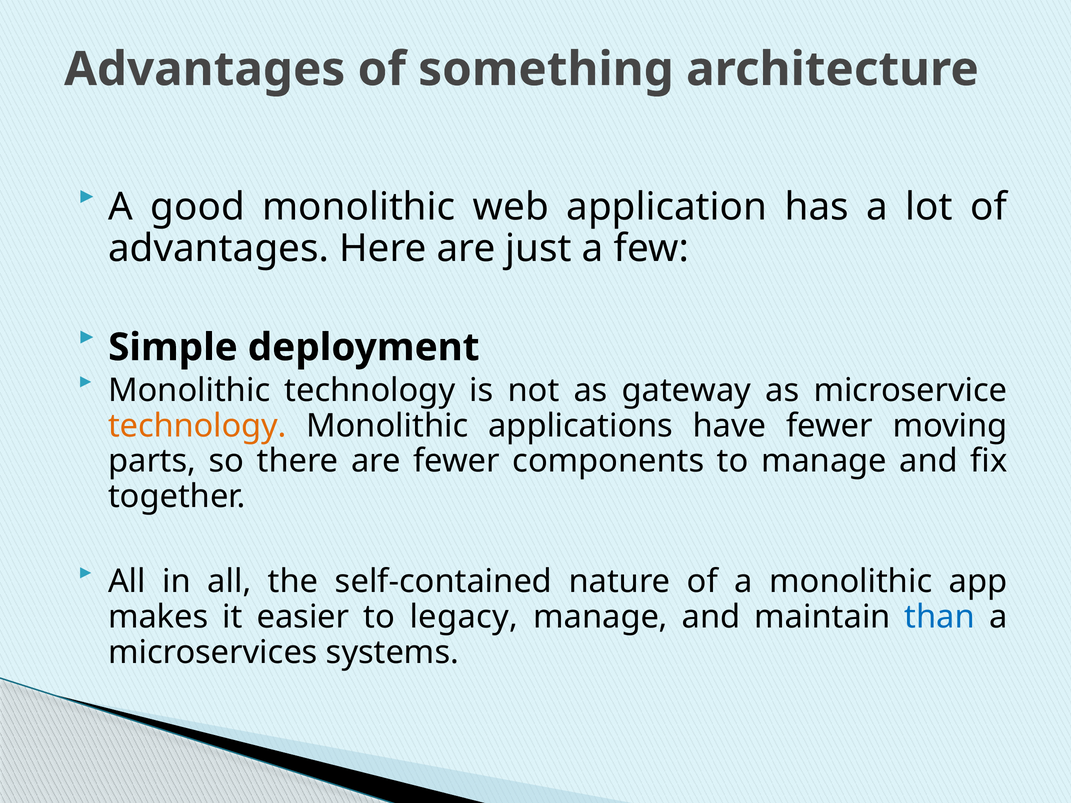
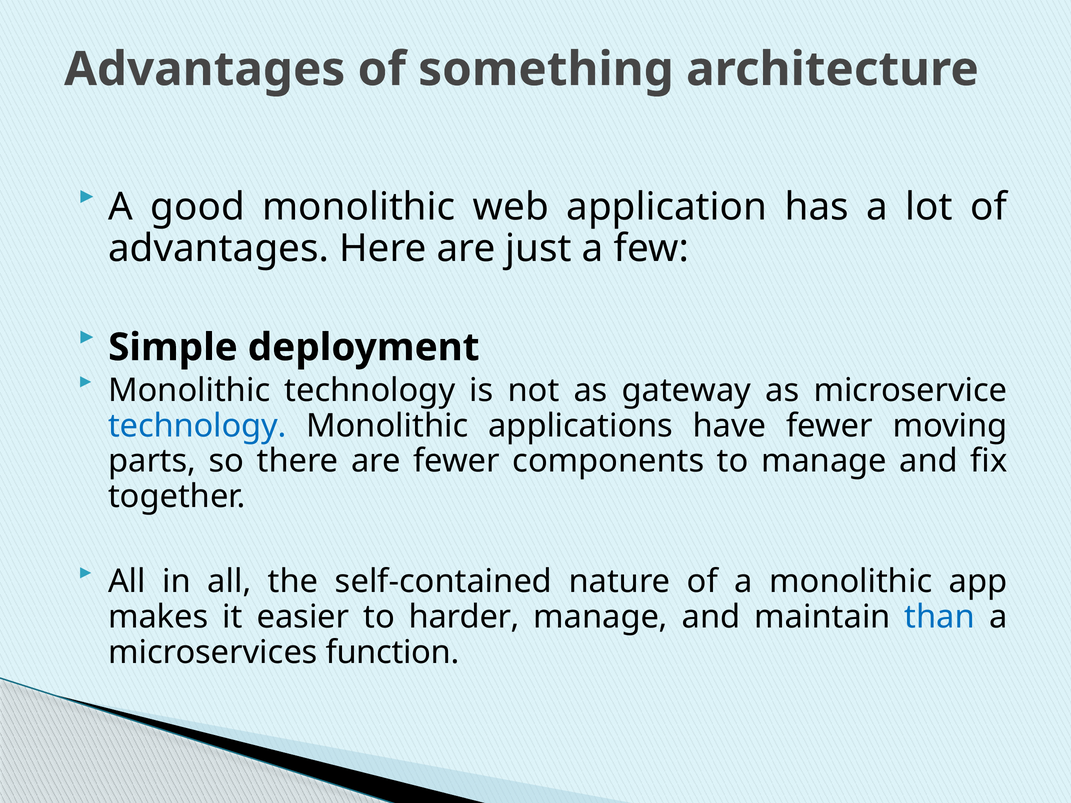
technology colour: orange -> blue (197, 426)
legacy: legacy -> harder (464, 617)
systems: systems -> function (393, 652)
